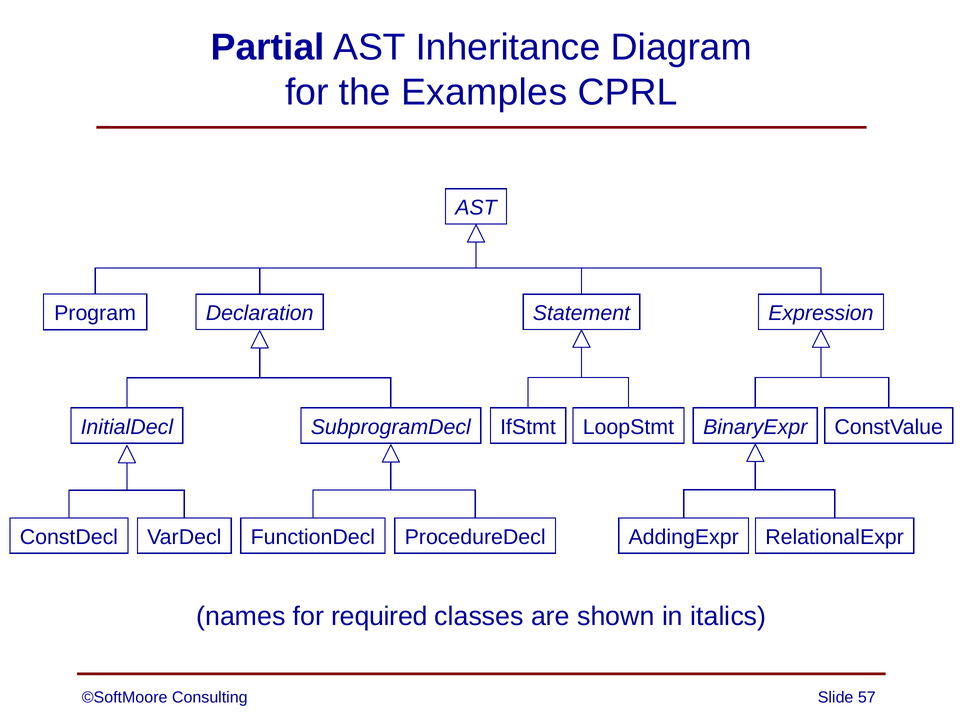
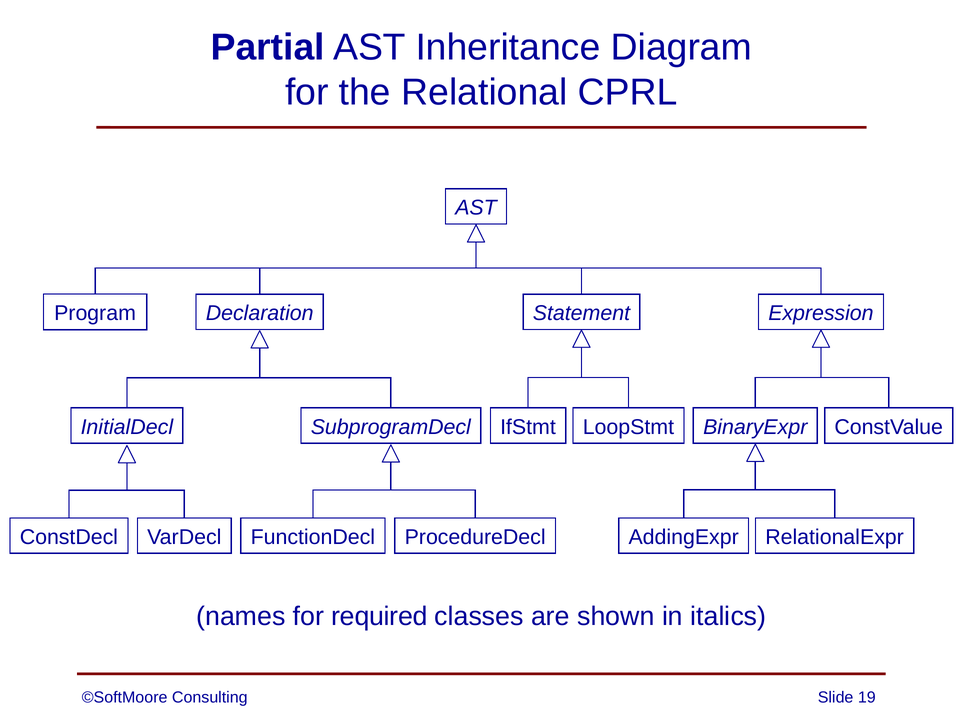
Examples: Examples -> Relational (484, 93)
57: 57 -> 19 (867, 698)
